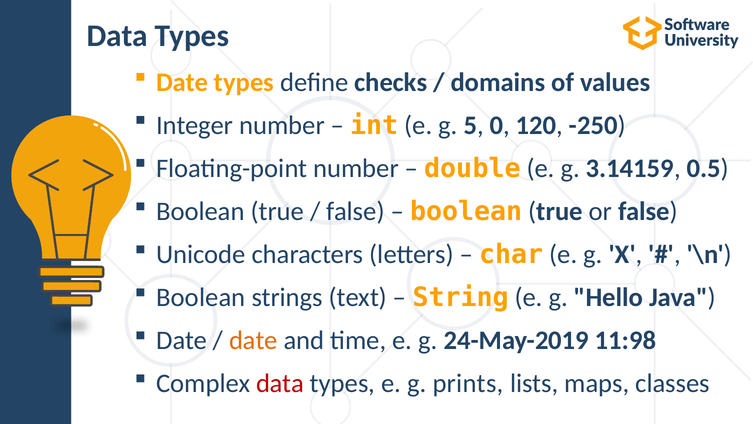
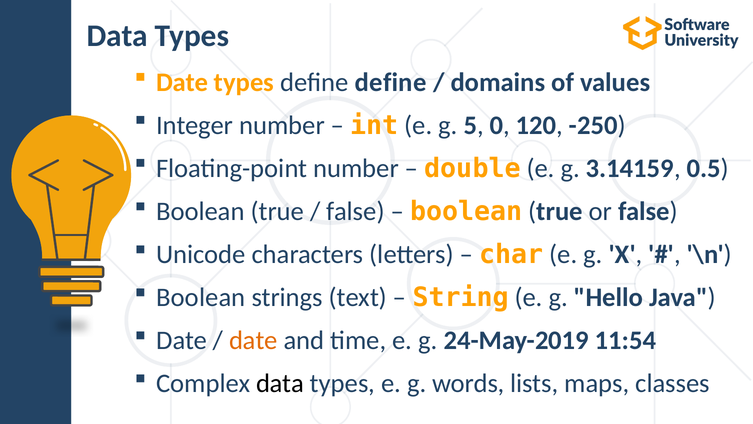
define checks: checks -> define (391, 82)
11:98: 11:98 -> 11:54 (626, 340)
data colour: red -> black (280, 383)
prints: prints -> words (468, 383)
